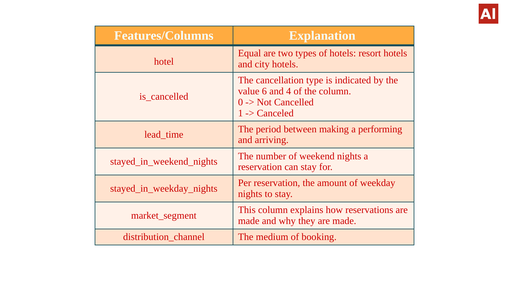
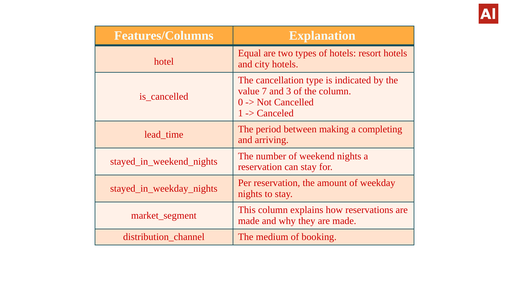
6: 6 -> 7 (264, 91)
4: 4 -> 3 (289, 91)
performing: performing -> completing (380, 129)
